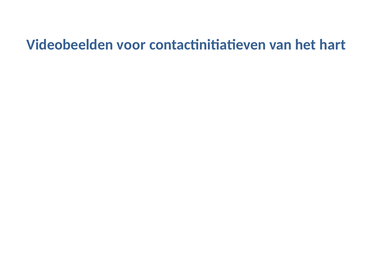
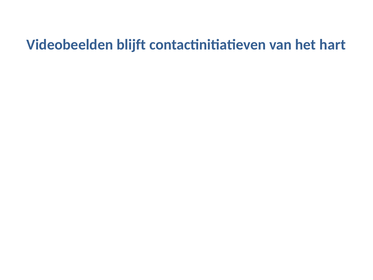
voor: voor -> blijft (131, 45)
